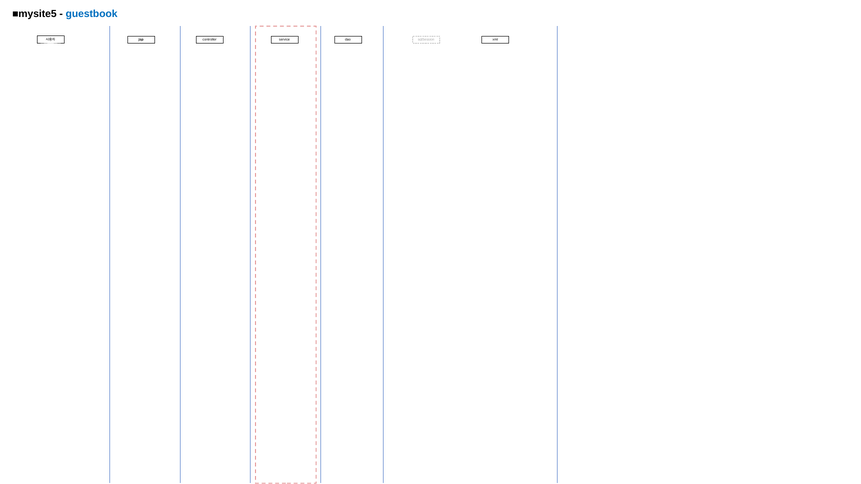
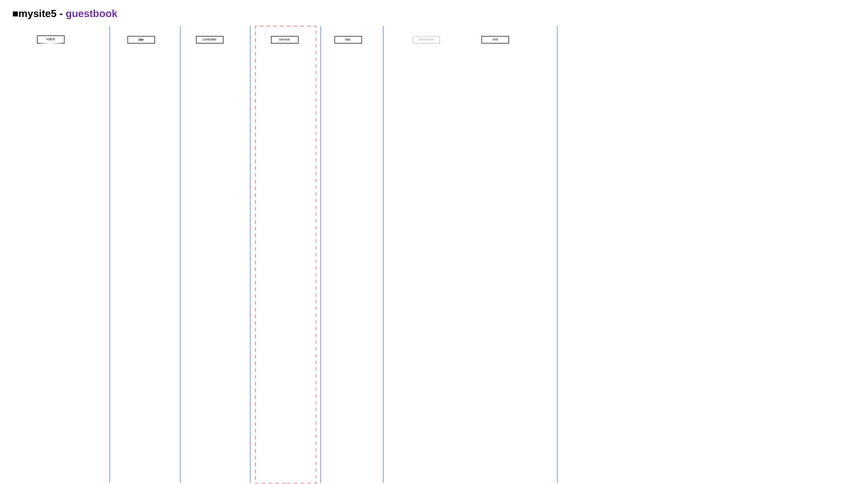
guestbook colour: blue -> purple (92, 14)
